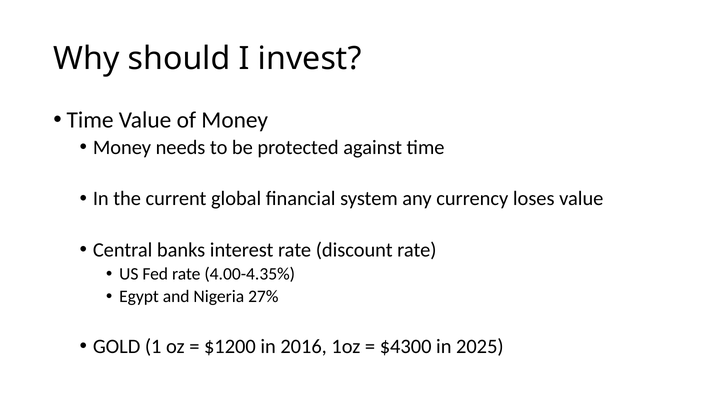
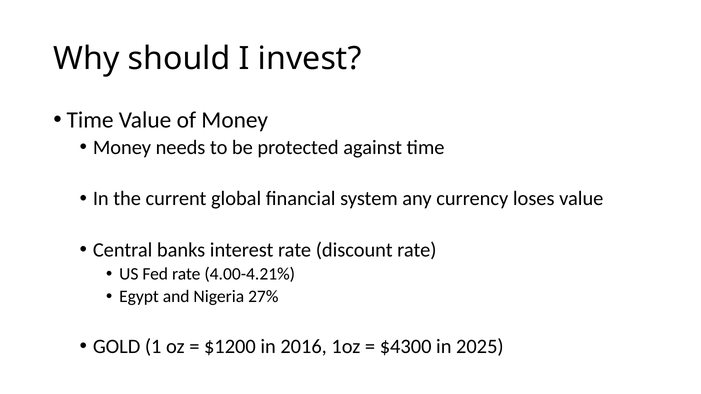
4.00-4.35%: 4.00-4.35% -> 4.00-4.21% (250, 274)
